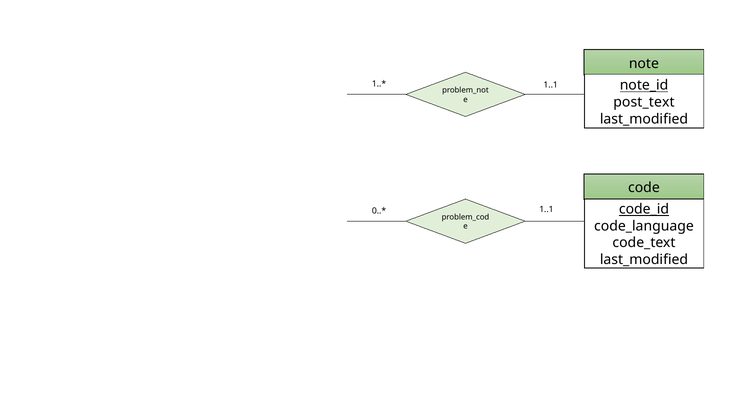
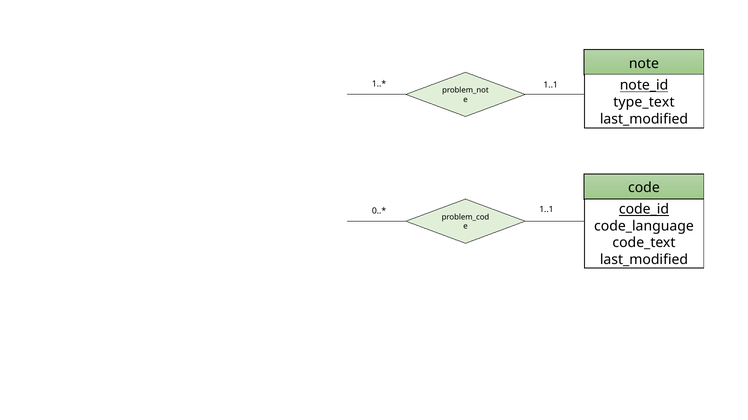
post_text: post_text -> type_text (644, 102)
